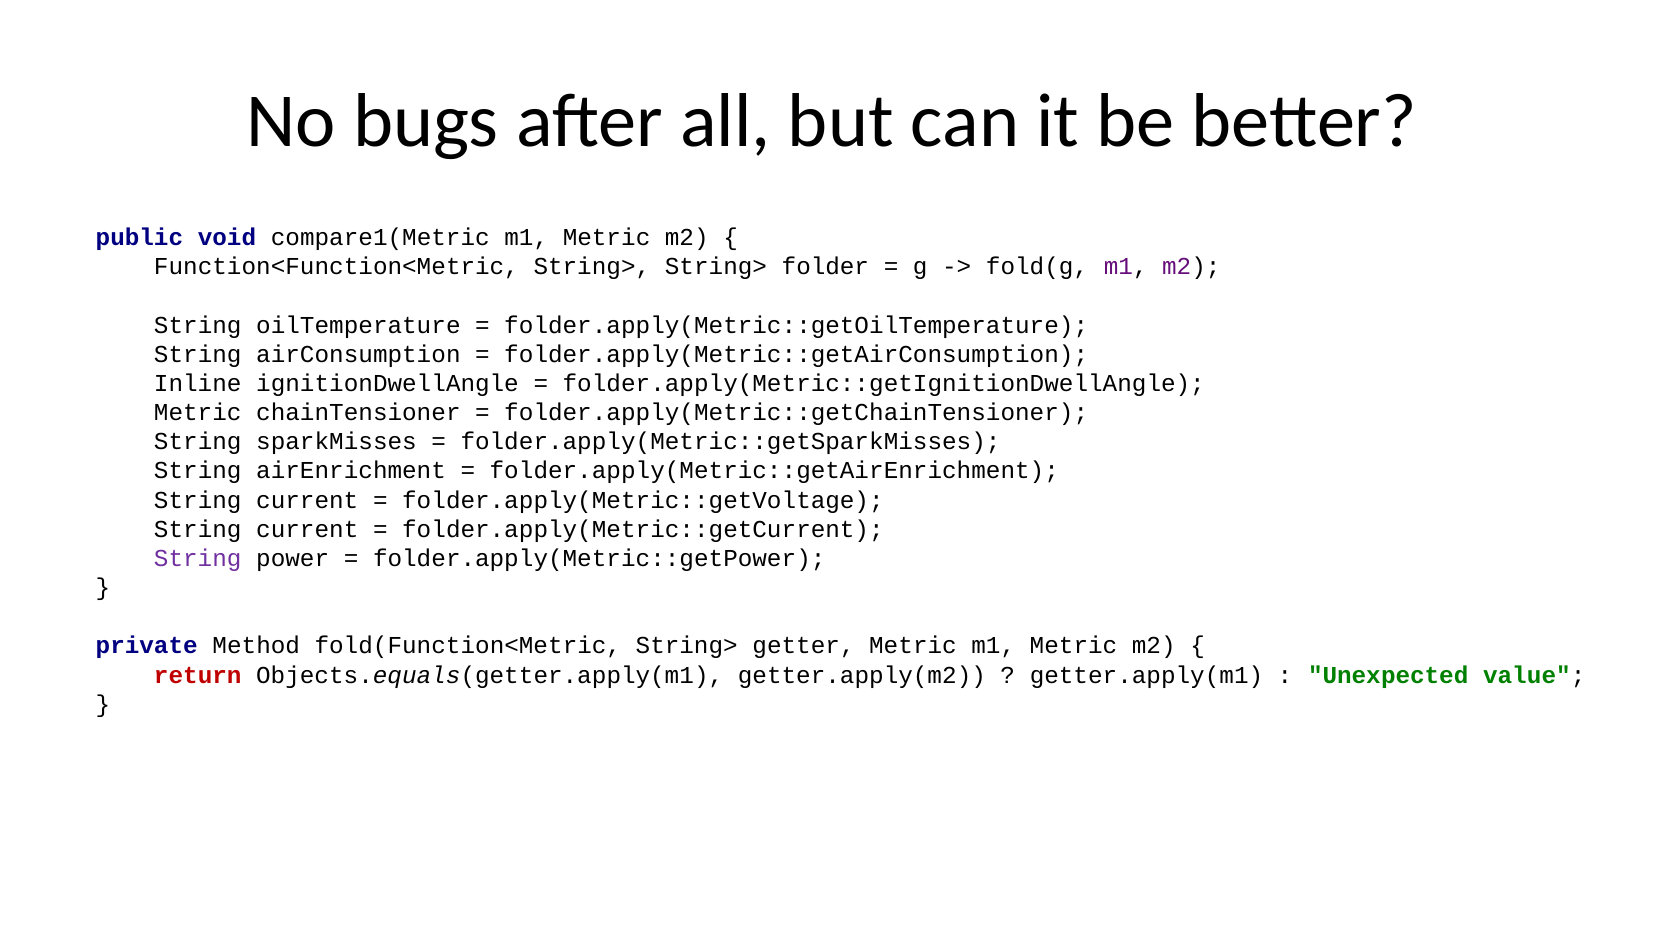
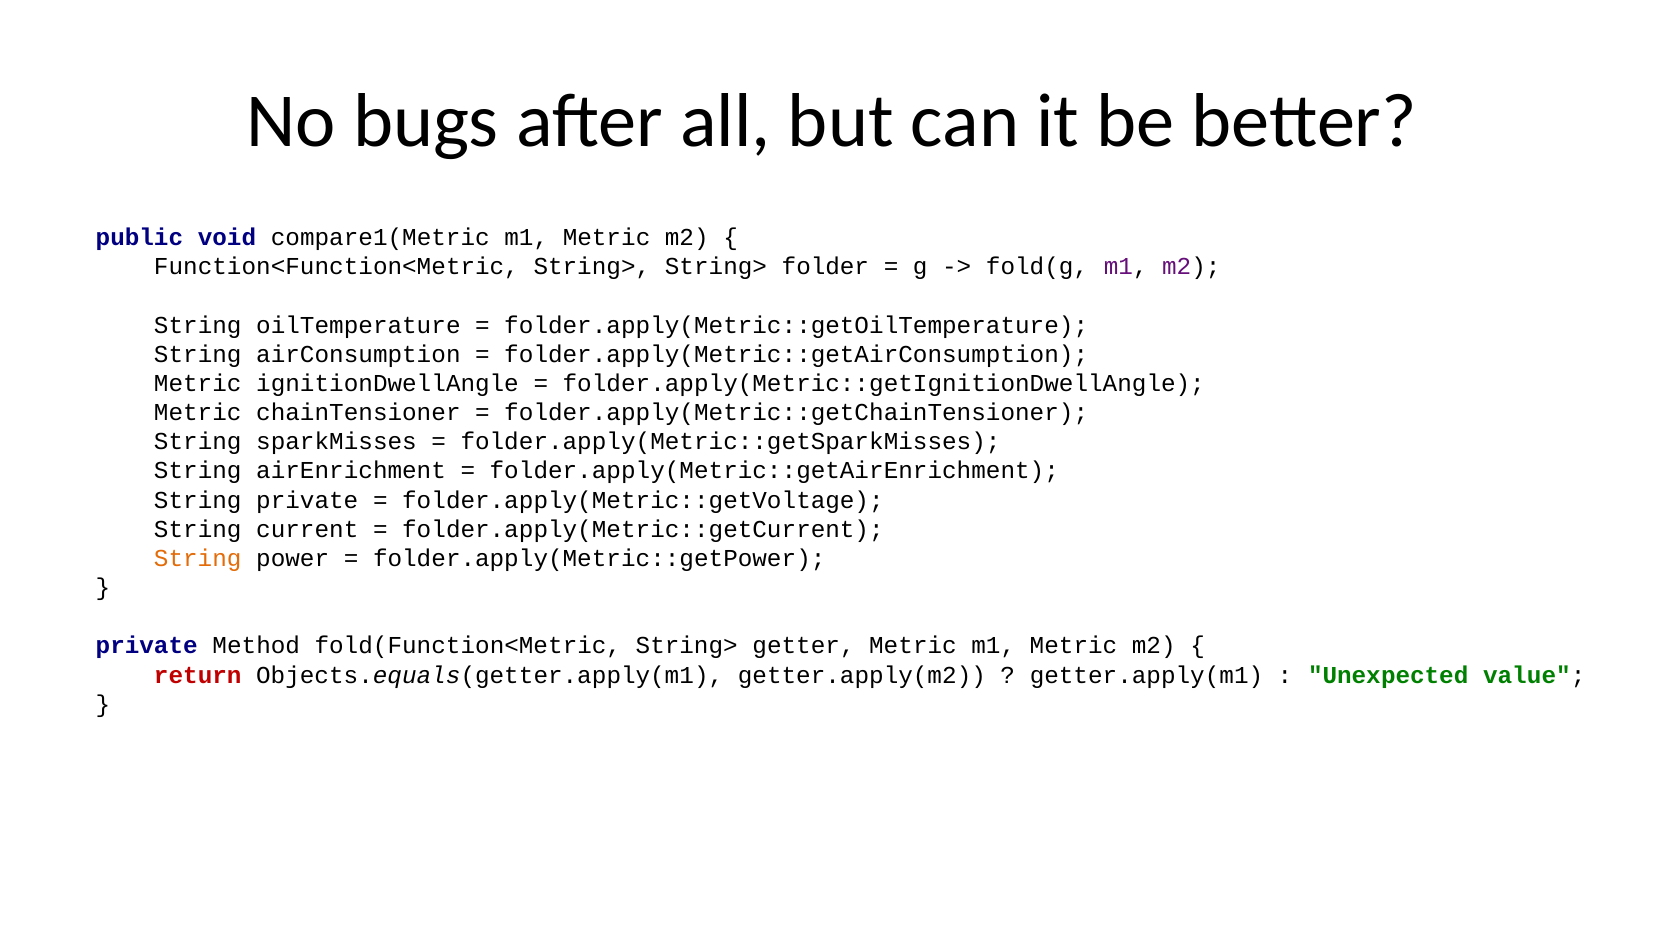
Inline: Inline -> Metric (198, 383)
current: current -> private (307, 500)
String colour: purple -> orange (198, 558)
